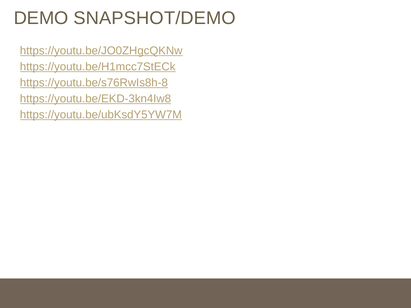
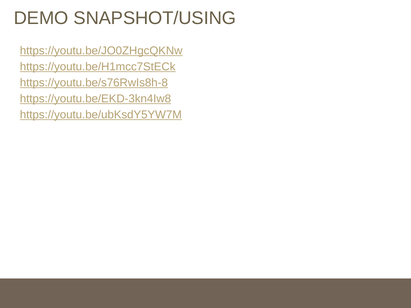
SNAPSHOT/DEMO: SNAPSHOT/DEMO -> SNAPSHOT/USING (155, 18)
